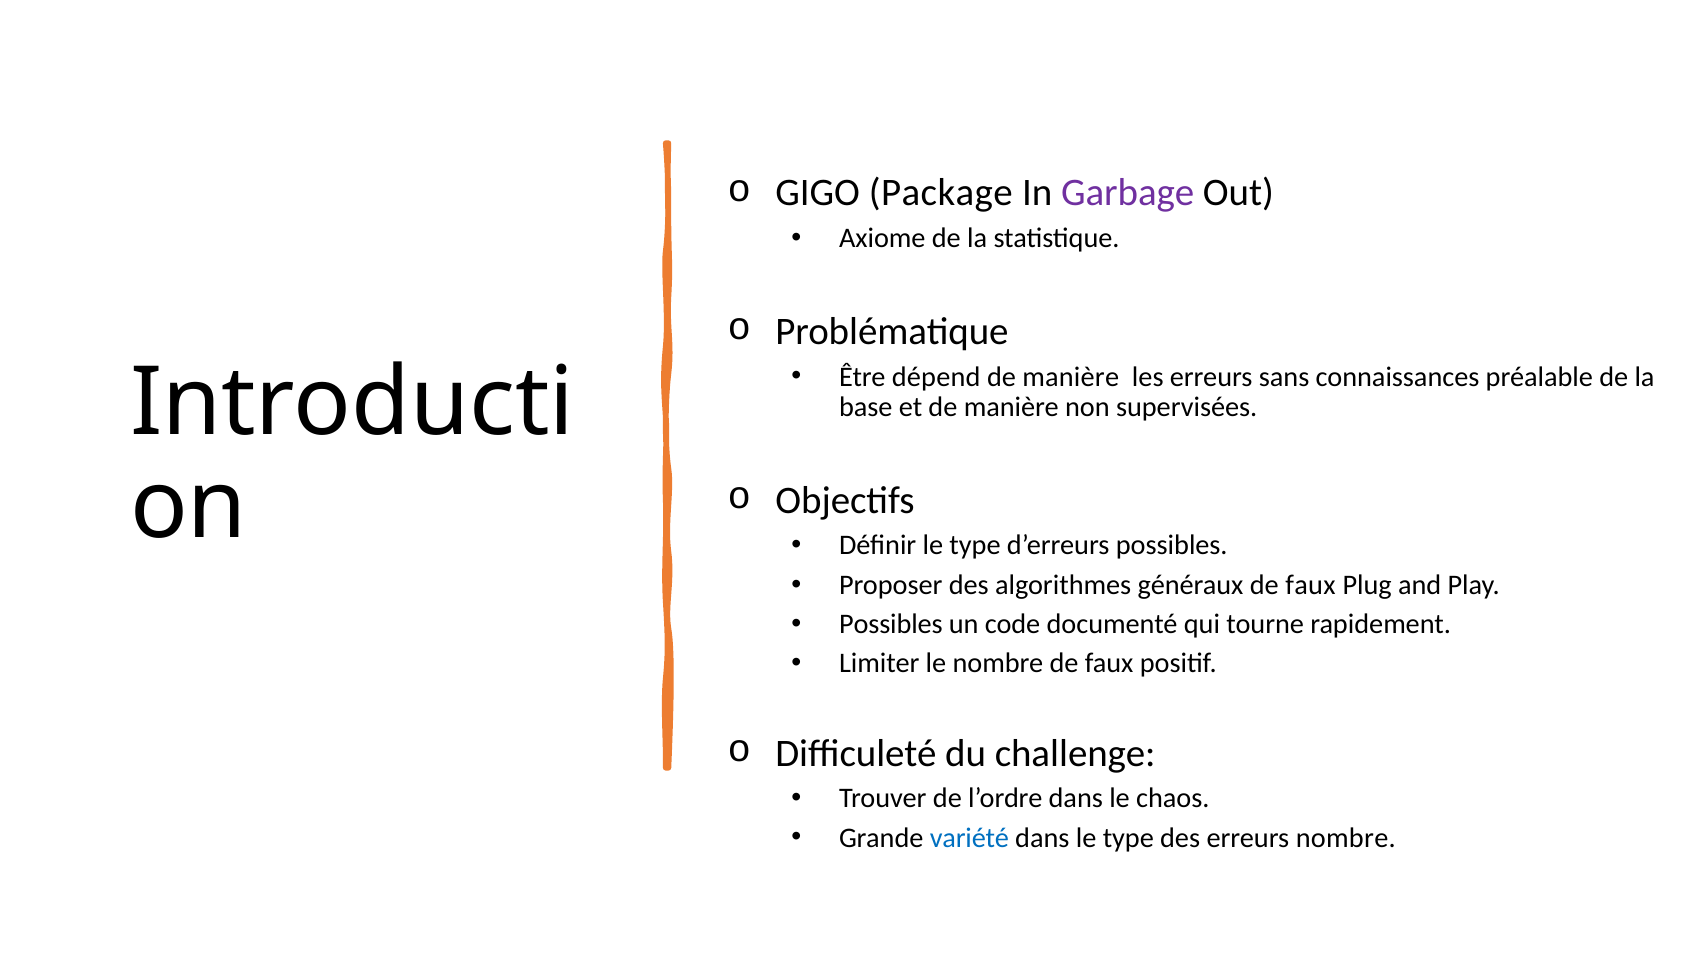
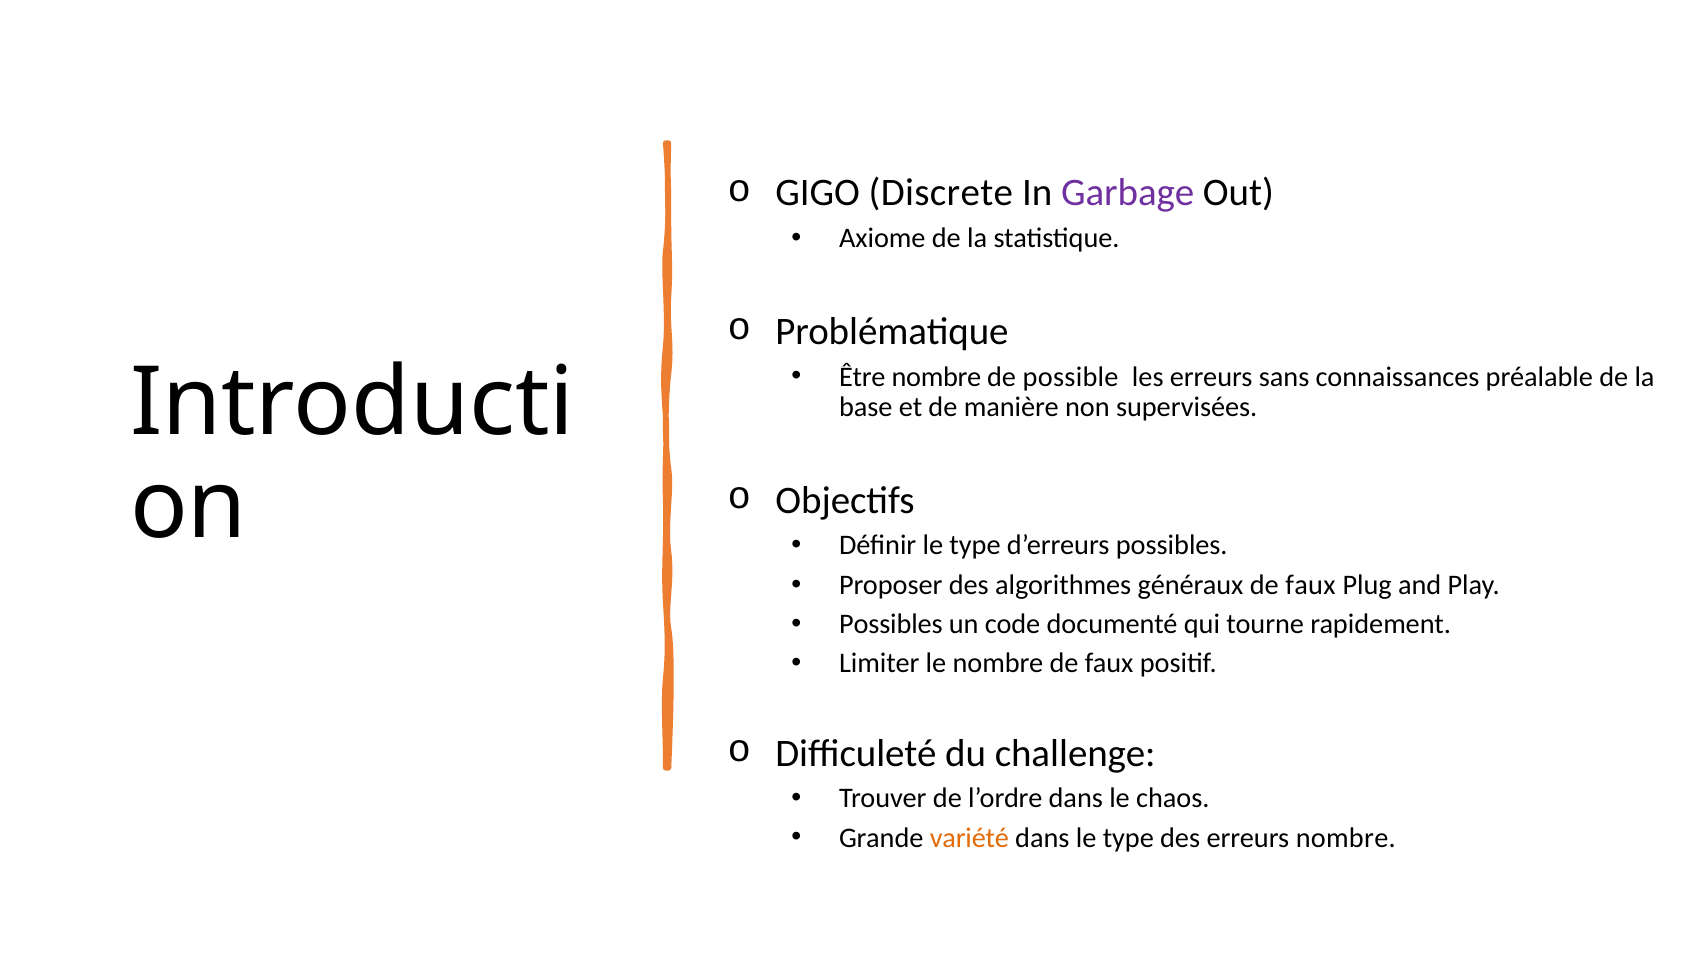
Package: Package -> Discrete (941, 193)
Être dépend: dépend -> nombre (936, 377)
manière: manière -> possible (1071, 377)
variété colour: blue -> orange (969, 838)
